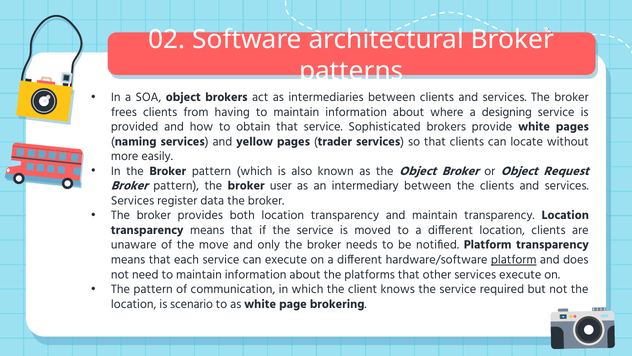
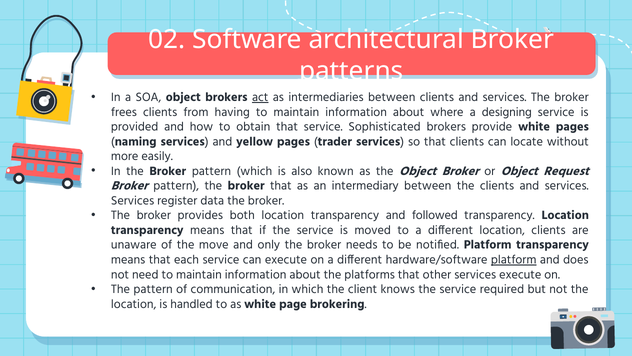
act underline: none -> present (260, 97)
broker user: user -> that (281, 186)
and maintain: maintain -> followed (435, 215)
scenario: scenario -> handled (191, 304)
